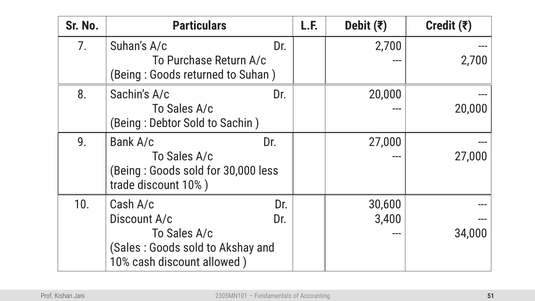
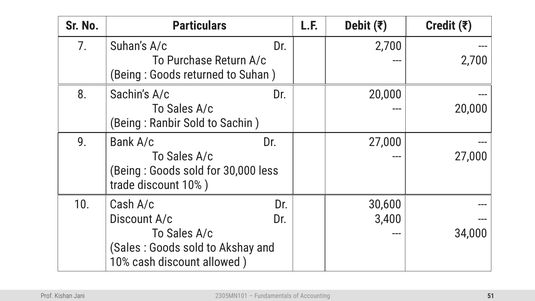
Debtor: Debtor -> Ranbir (165, 123)
